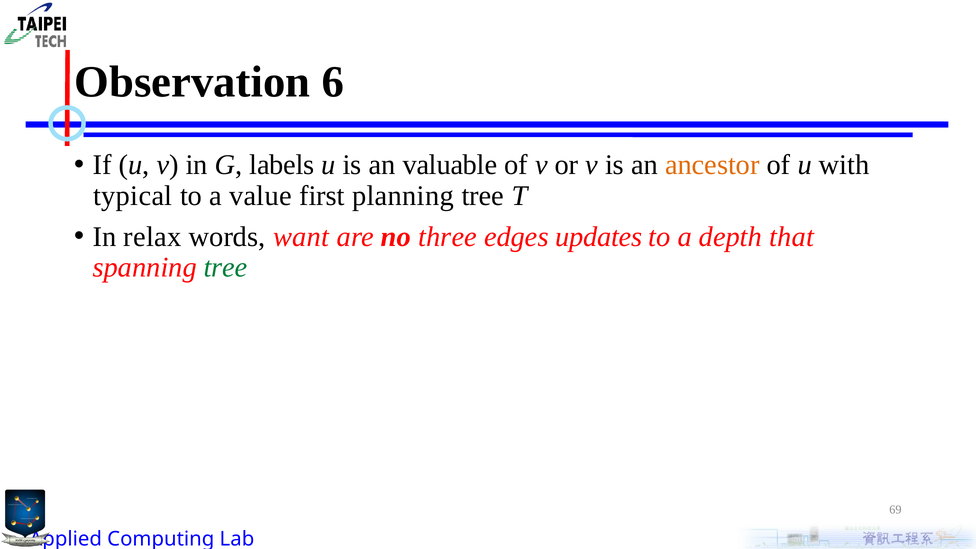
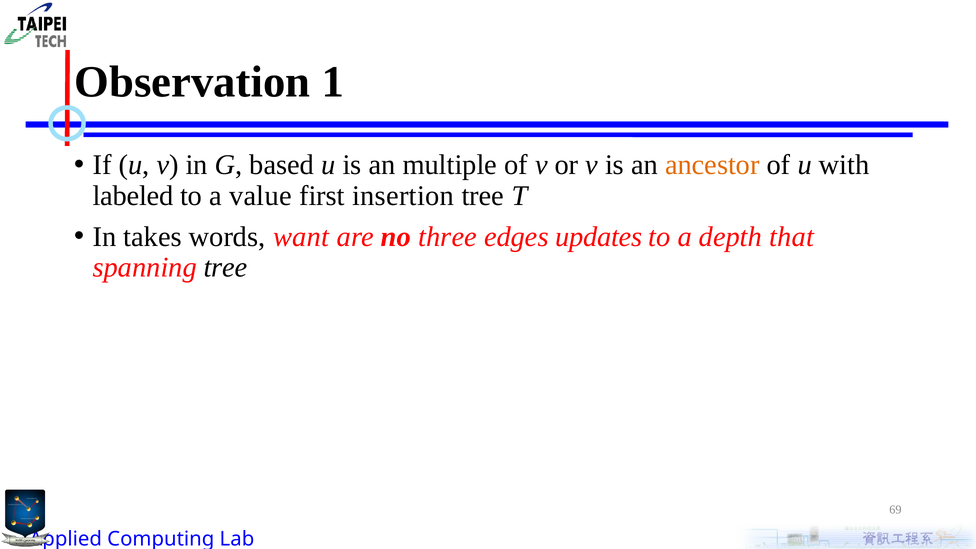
6: 6 -> 1 (333, 82)
labels: labels -> based (282, 165)
valuable: valuable -> multiple (450, 165)
typical: typical -> labeled (133, 196)
planning: planning -> insertion (403, 196)
relax: relax -> takes (153, 237)
tree colour: green -> black (226, 267)
